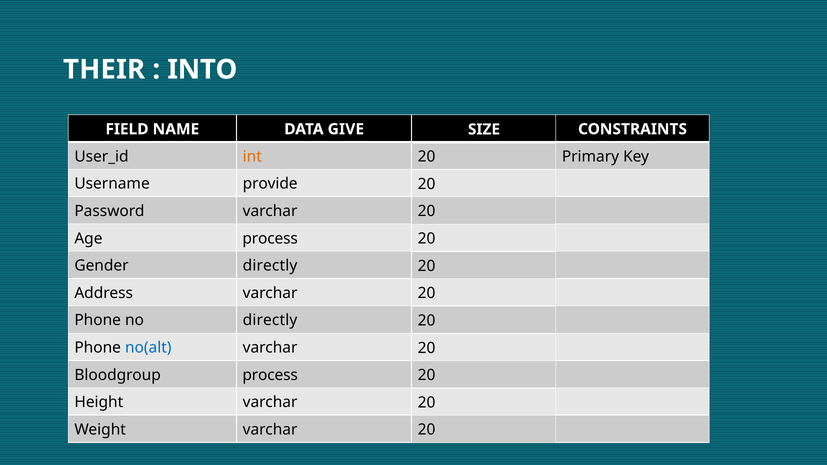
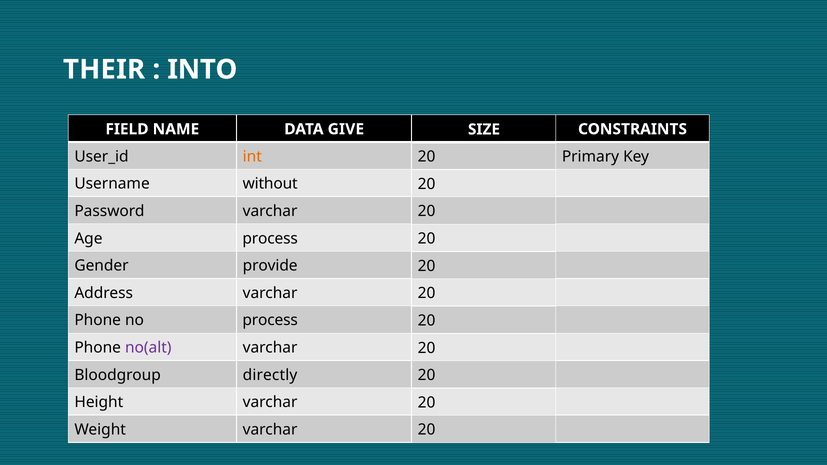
provide: provide -> without (270, 184)
Gender directly: directly -> provide (270, 266)
no directly: directly -> process (270, 320)
no(alt colour: blue -> purple (148, 348)
Bloodgroup process: process -> directly (270, 375)
